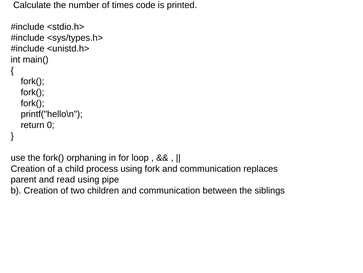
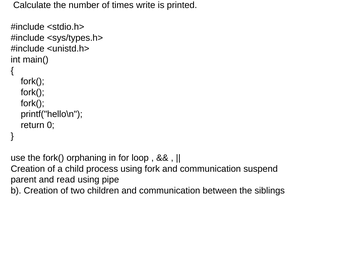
code: code -> write (146, 5)
replaces: replaces -> suspend (261, 168)
